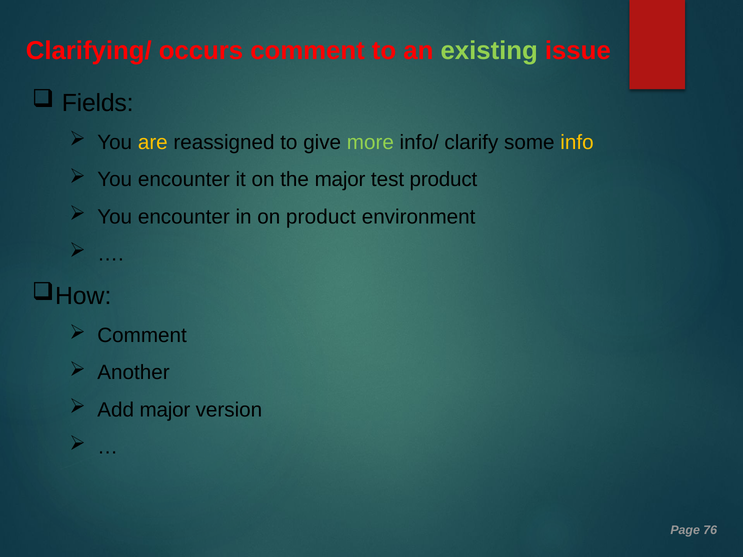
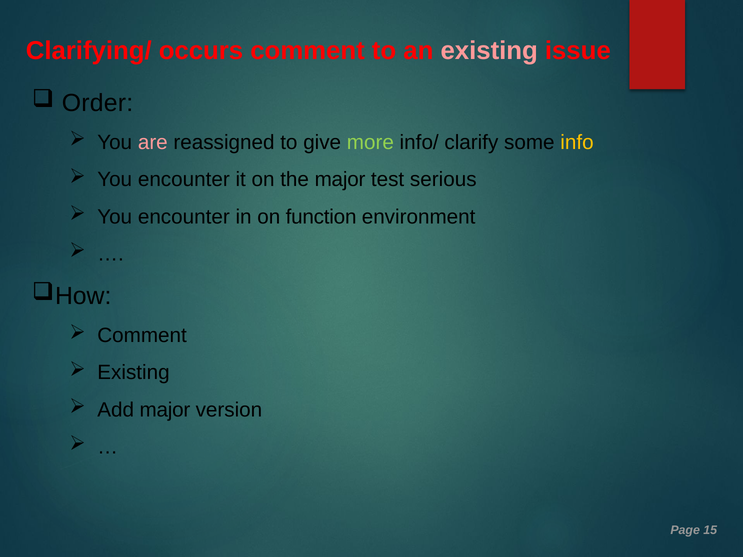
existing colour: light green -> pink (489, 51)
Fields: Fields -> Order (97, 103)
are colour: yellow -> pink (153, 143)
test product: product -> serious (443, 180)
on product: product -> function (321, 217)
Another: Another -> Existing (133, 373)
76: 76 -> 15 (710, 531)
